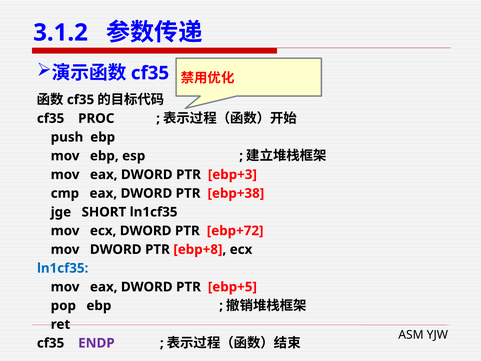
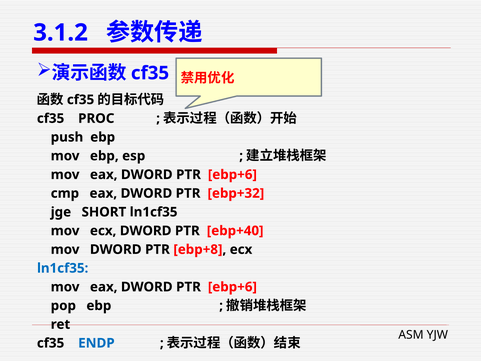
ebp+3: ebp+3 -> ebp+6 (232, 174)
ebp+38: ebp+38 -> ebp+32 (236, 193)
ebp+72: ebp+72 -> ebp+40 (235, 231)
ebp+5: ebp+5 -> ebp+6 (232, 287)
ENDP colour: purple -> blue (96, 343)
